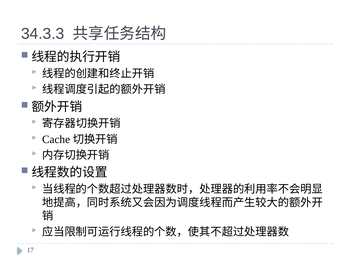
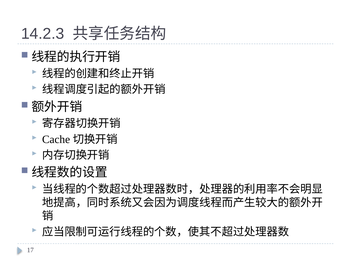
34.3.3: 34.3.3 -> 14.2.3 (43, 34)
